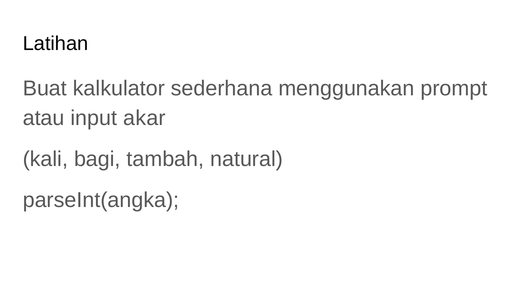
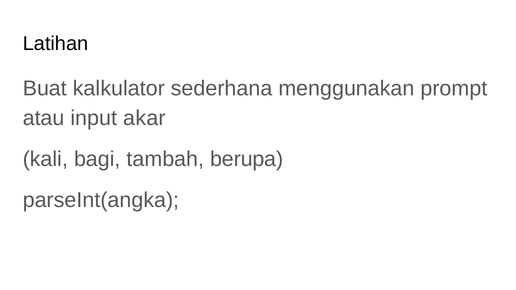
natural: natural -> berupa (247, 159)
